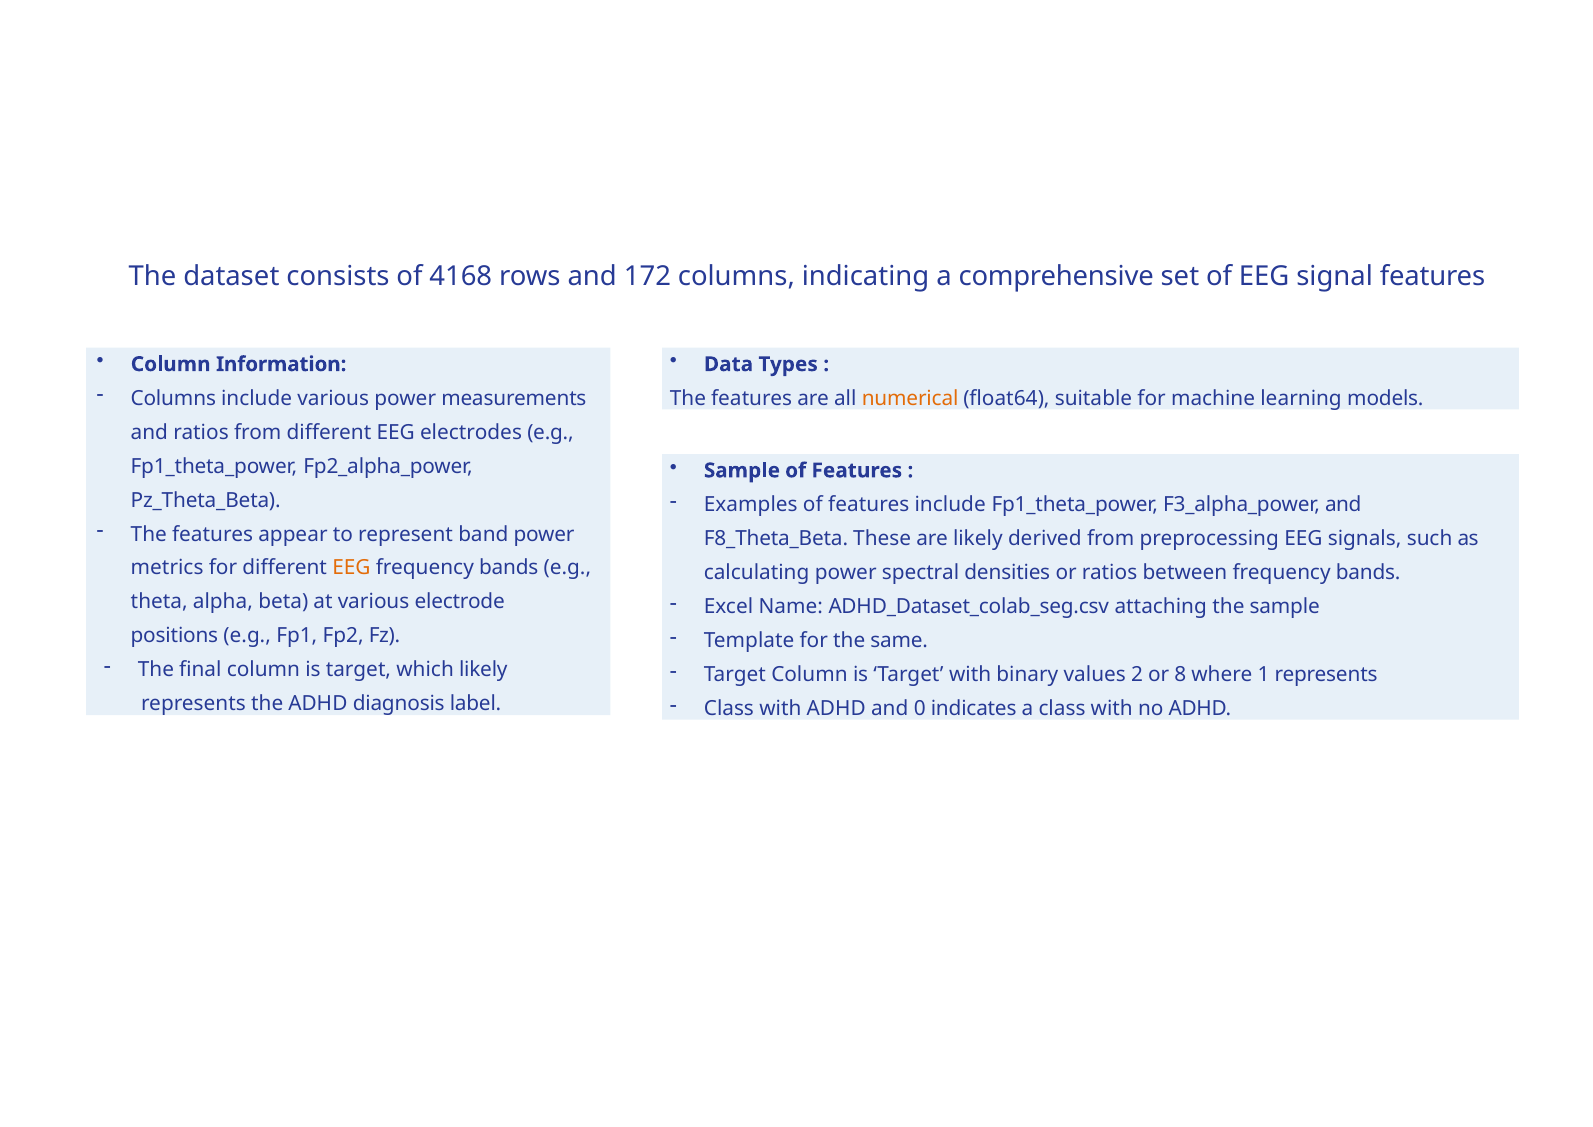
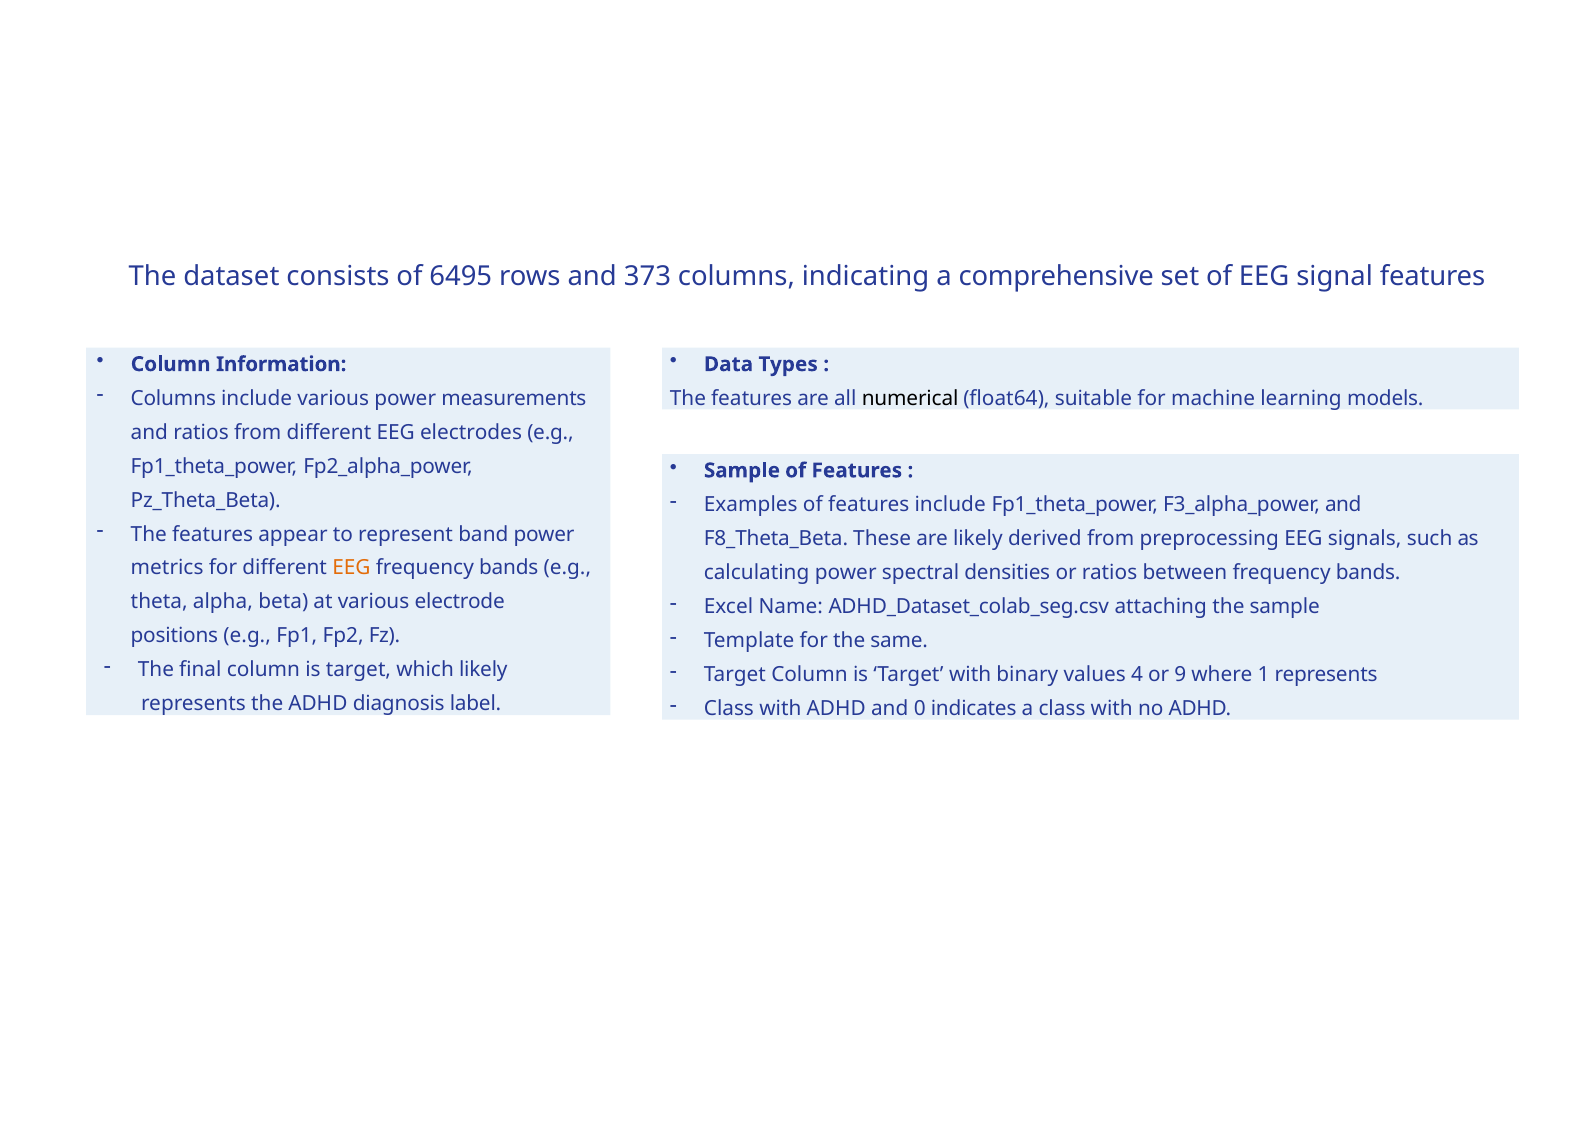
4168: 4168 -> 6495 (461, 276)
172: 172 -> 373 (647, 276)
numerical colour: orange -> black (910, 398)
2: 2 -> 4 (1137, 674)
8: 8 -> 9 (1180, 674)
